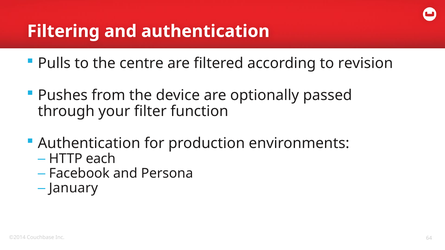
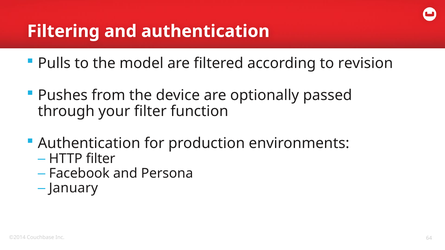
centre: centre -> model (141, 64)
HTTP each: each -> filter (101, 159)
